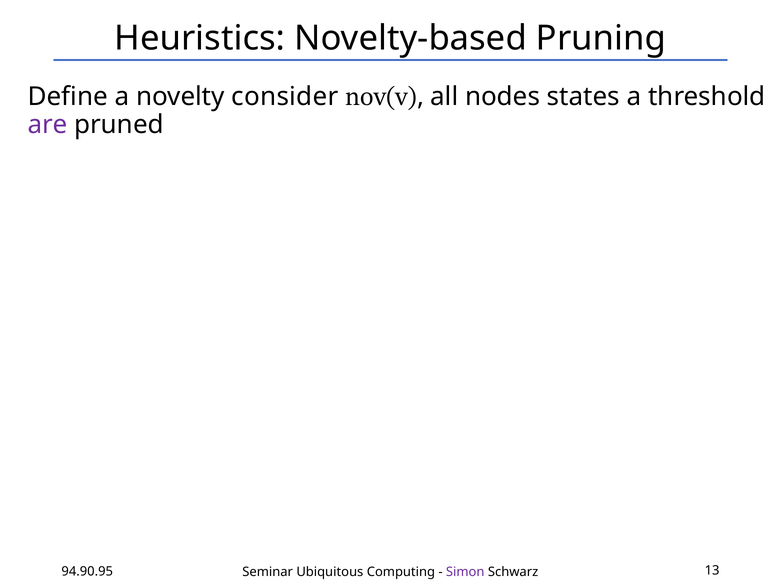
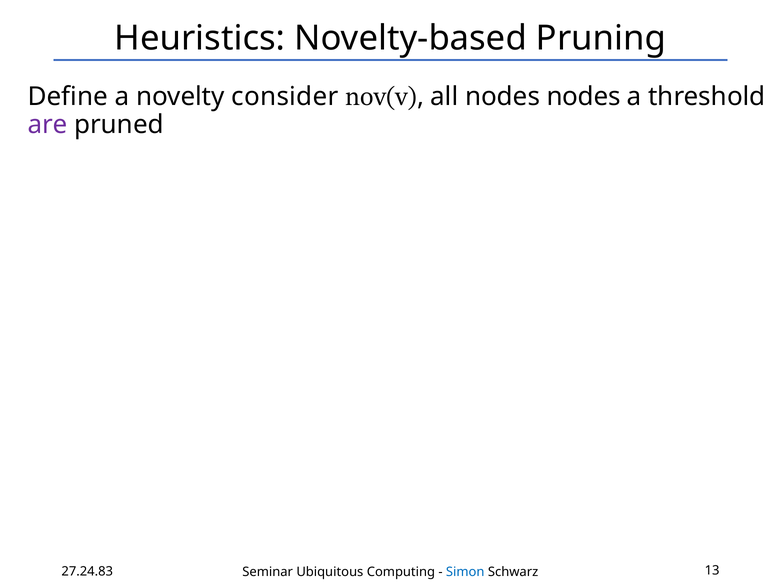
nodes states: states -> nodes (583, 97)
94.90.95: 94.90.95 -> 27.24.83 (87, 571)
Simon colour: purple -> blue (465, 572)
